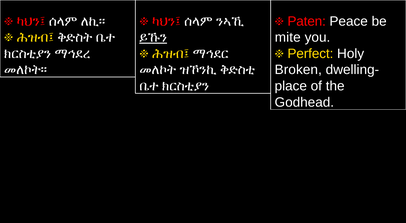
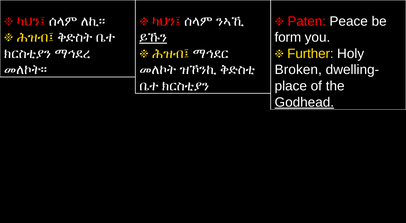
mite: mite -> form (288, 37)
Perfect: Perfect -> Further (310, 54)
Godhead underline: none -> present (304, 102)
